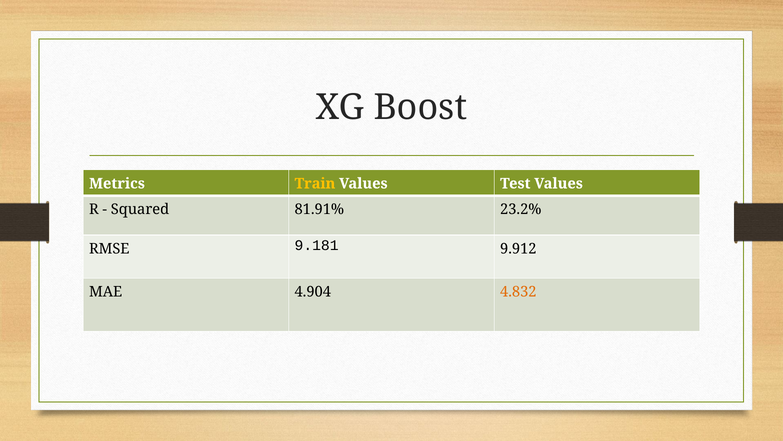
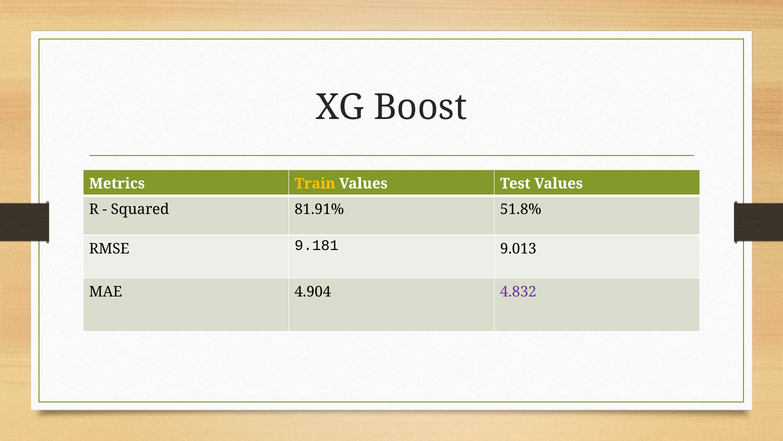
23.2%: 23.2% -> 51.8% (521, 209)
9.912: 9.912 -> 9.013 (518, 249)
4.832 colour: orange -> purple (518, 292)
